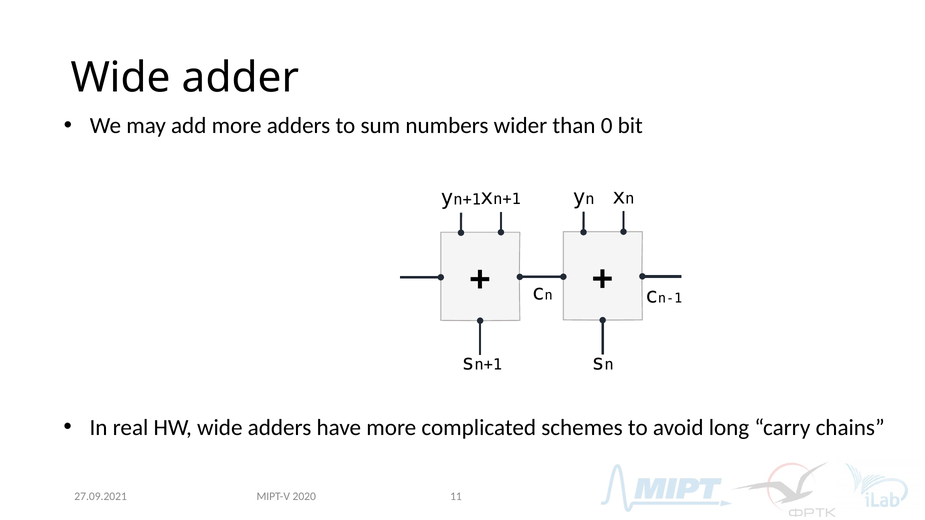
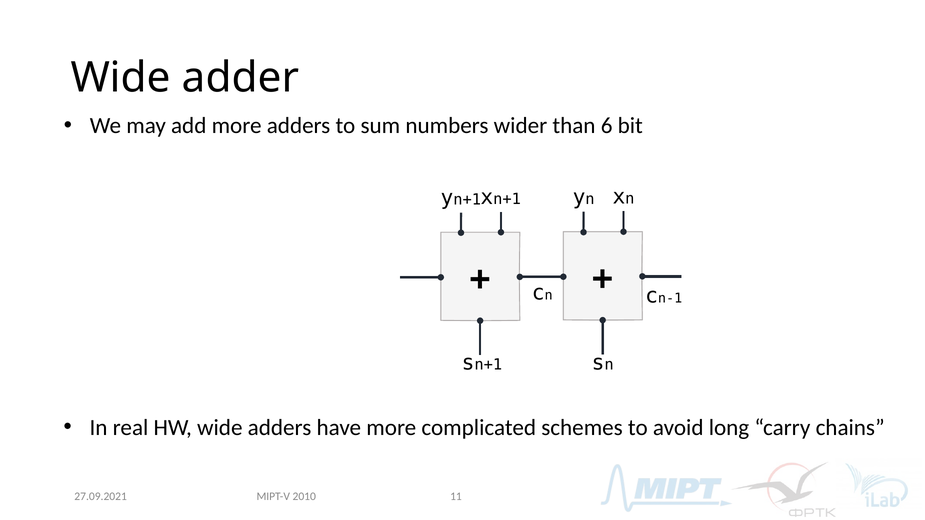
0: 0 -> 6 (607, 126)
2020: 2020 -> 2010 (304, 497)
